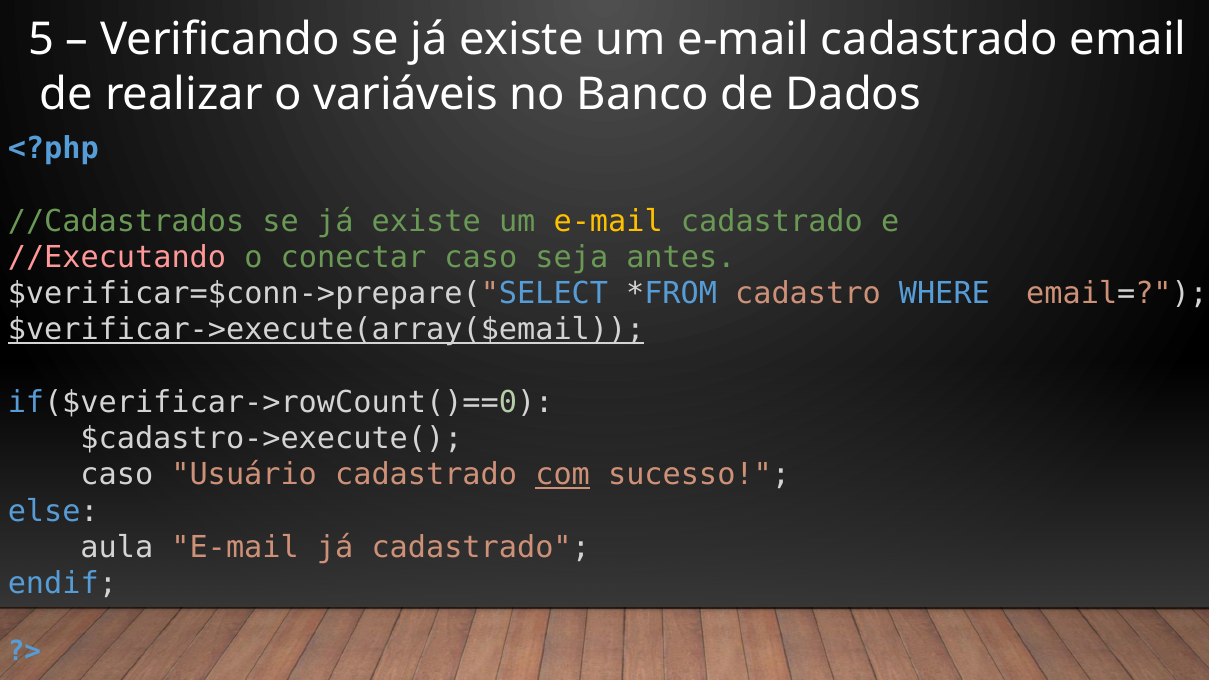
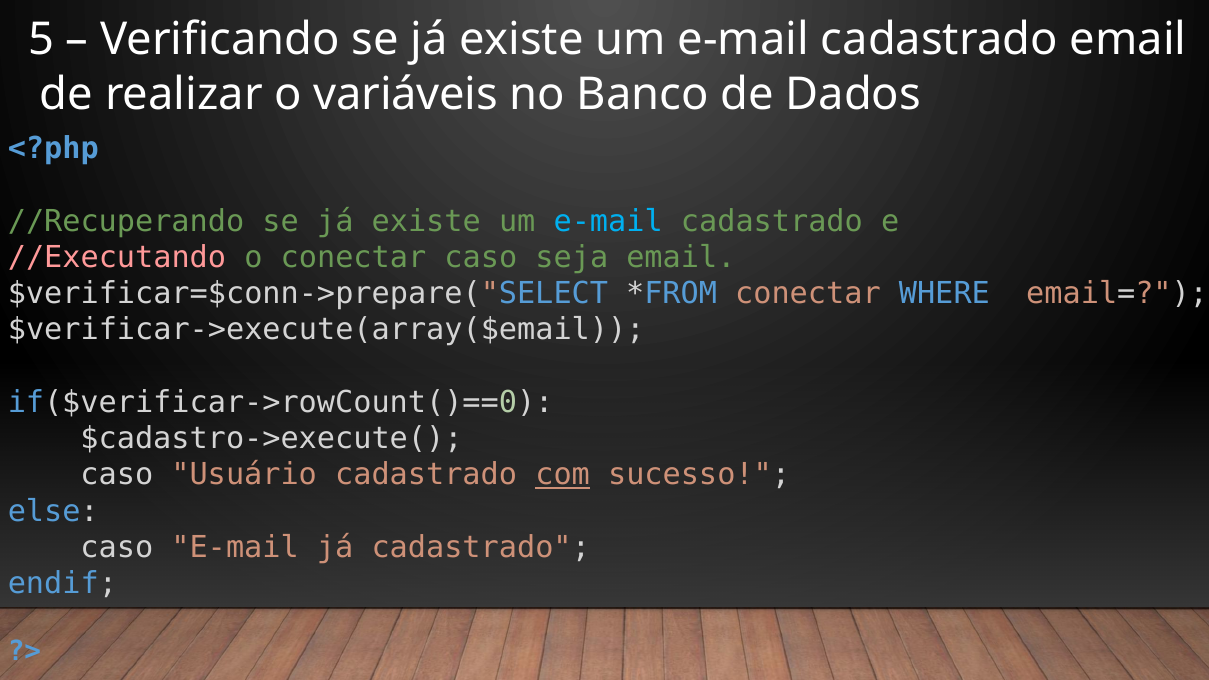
//Cadastrados: //Cadastrados -> //Recuperando (126, 221)
e-mail colour: yellow -> light blue (608, 221)
seja antes: antes -> email (681, 257)
cadastro: cadastro -> conectar (808, 294)
$verificar->execute(array($email underline: present -> none (326, 330)
aula: aula -> caso (117, 548)
